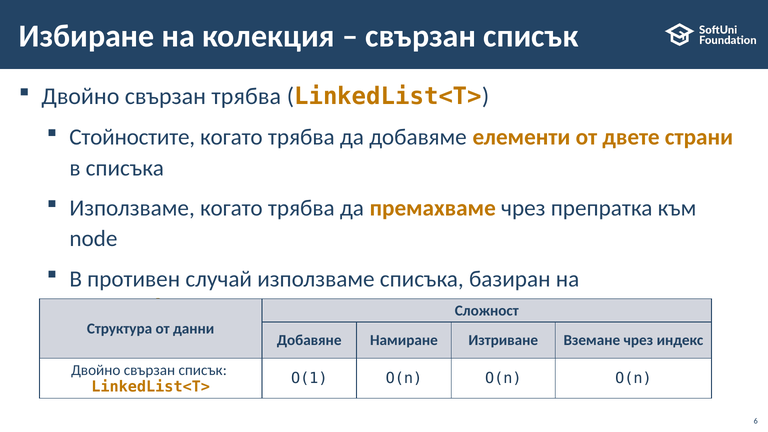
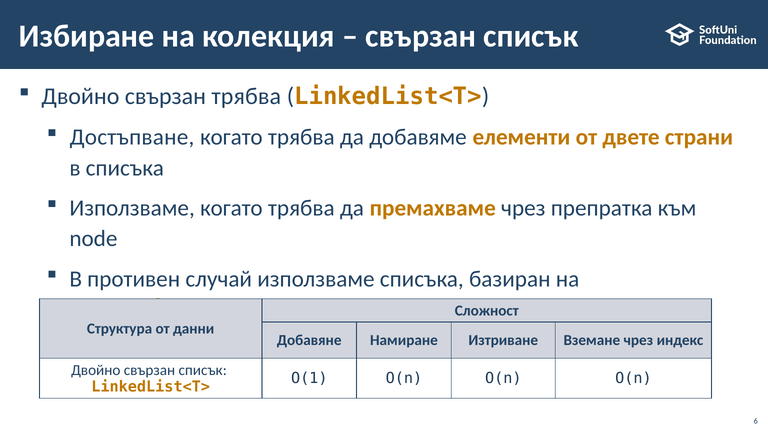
Стойностите: Стойностите -> Достъпване (132, 137)
